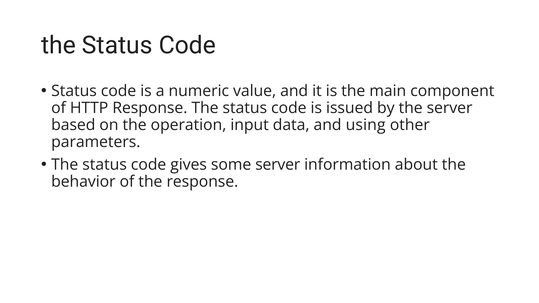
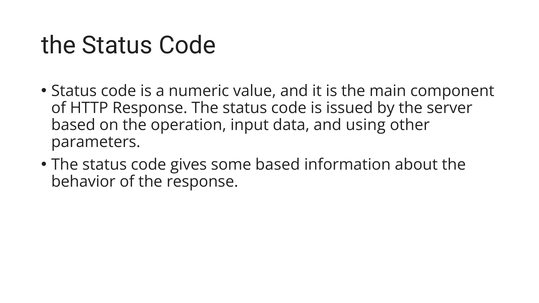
some server: server -> based (278, 165)
